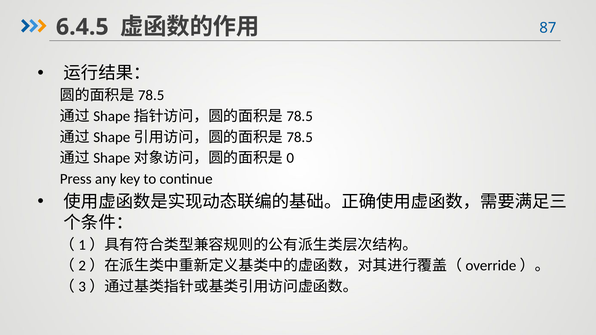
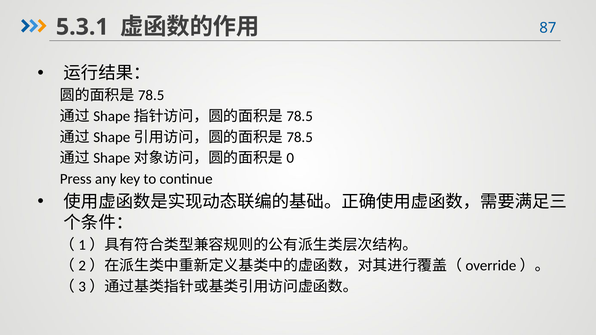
6.4.5: 6.4.5 -> 5.3.1 (82, 27)
